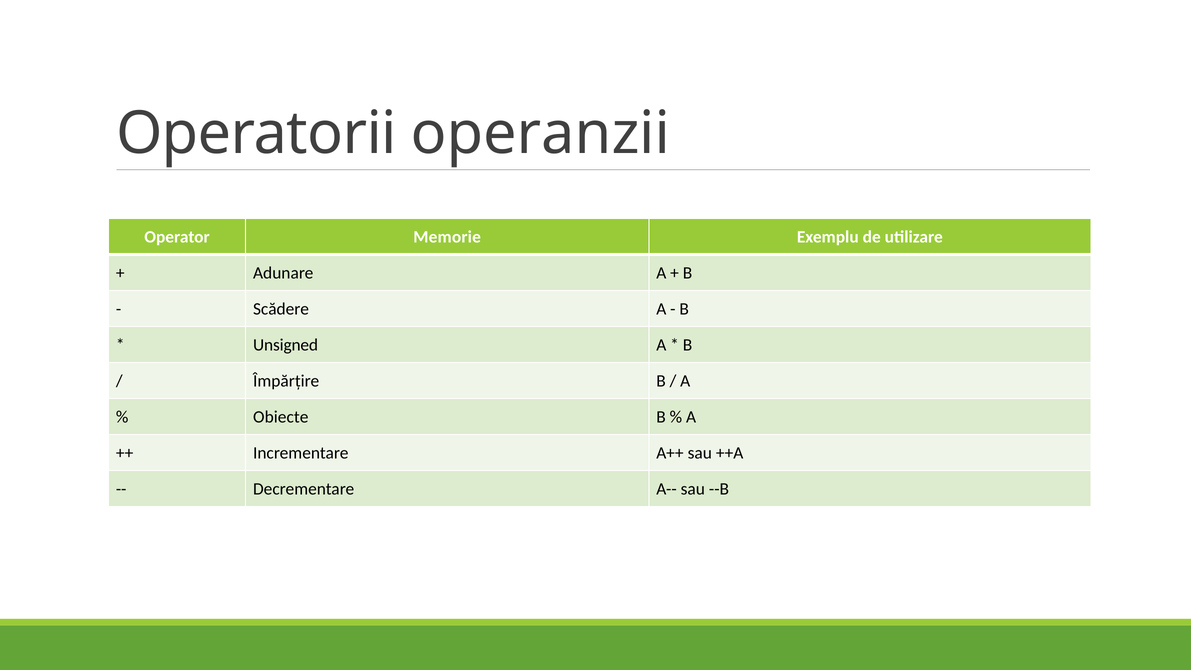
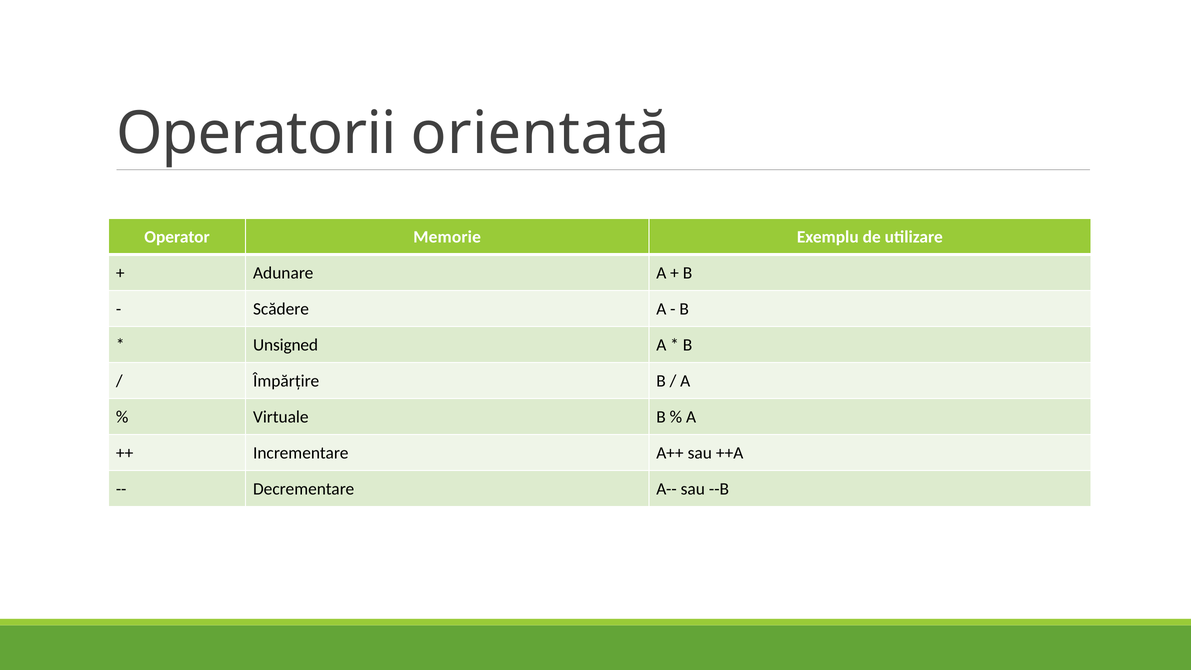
operanzii: operanzii -> orientată (540, 133)
Obiecte: Obiecte -> Virtuale (281, 417)
